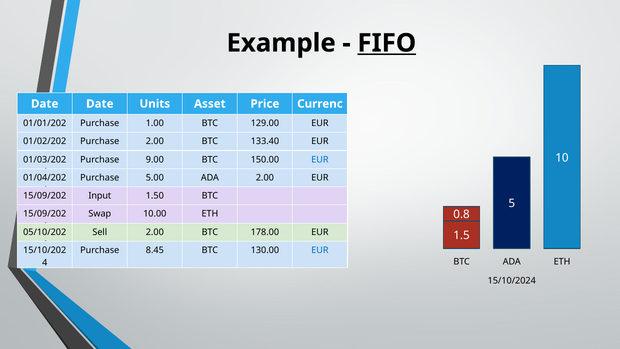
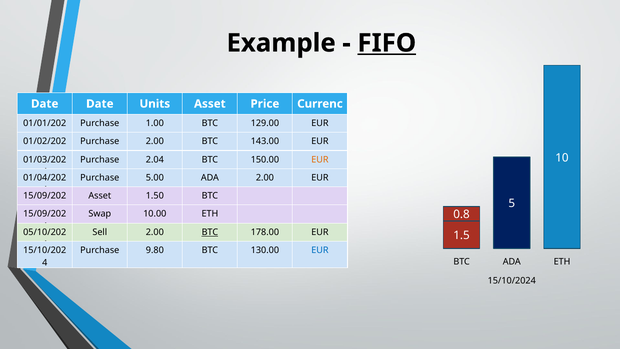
133.40: 133.40 -> 143.00 (265, 141)
9.00: 9.00 -> 2.04 (155, 159)
EUR colour: blue -> orange (320, 159)
Input: Input -> Asset (100, 196)
BTC underline: none -> present (210, 232)
8.45: 8.45 -> 9.80 (155, 250)
